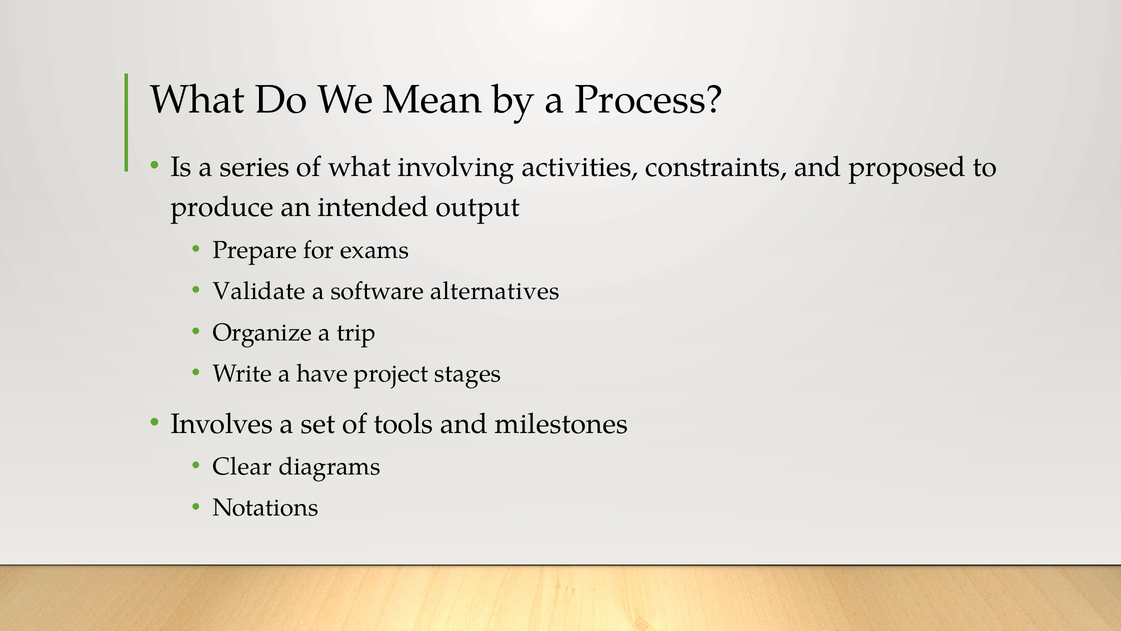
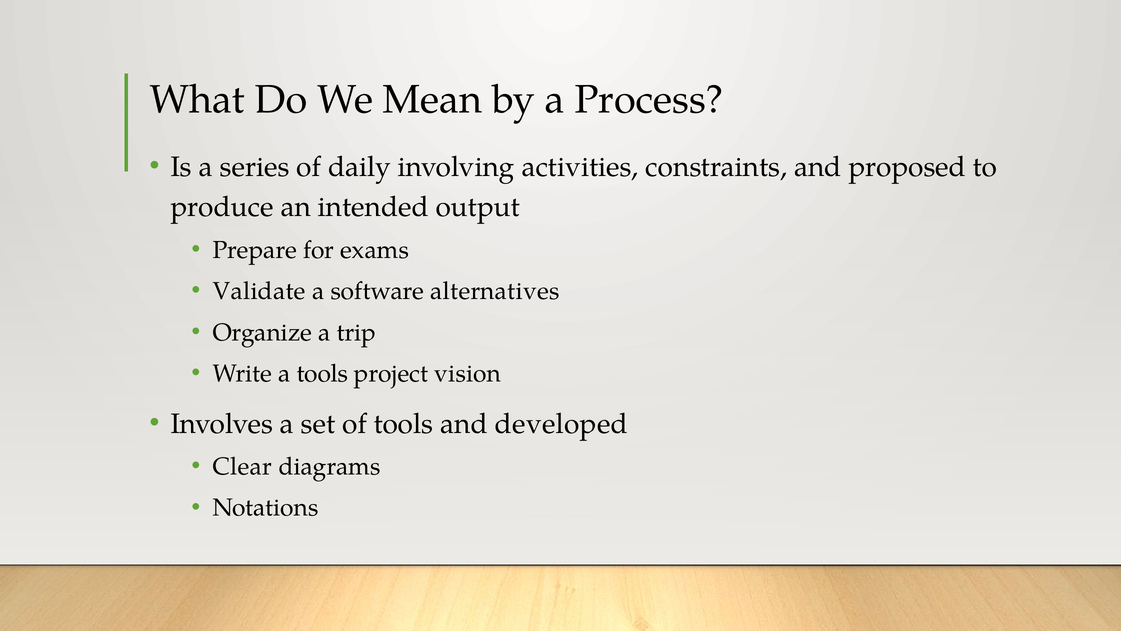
of what: what -> daily (359, 167)
a have: have -> tools (322, 373)
stages: stages -> vision (468, 373)
milestones: milestones -> developed (561, 423)
